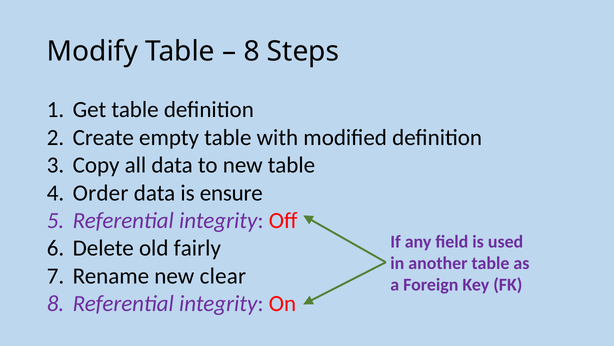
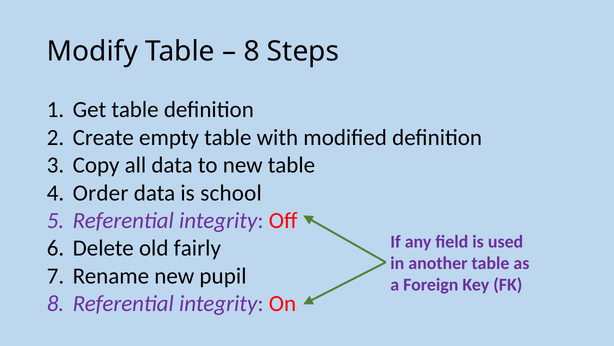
ensure: ensure -> school (231, 193)
clear: clear -> pupil (223, 275)
